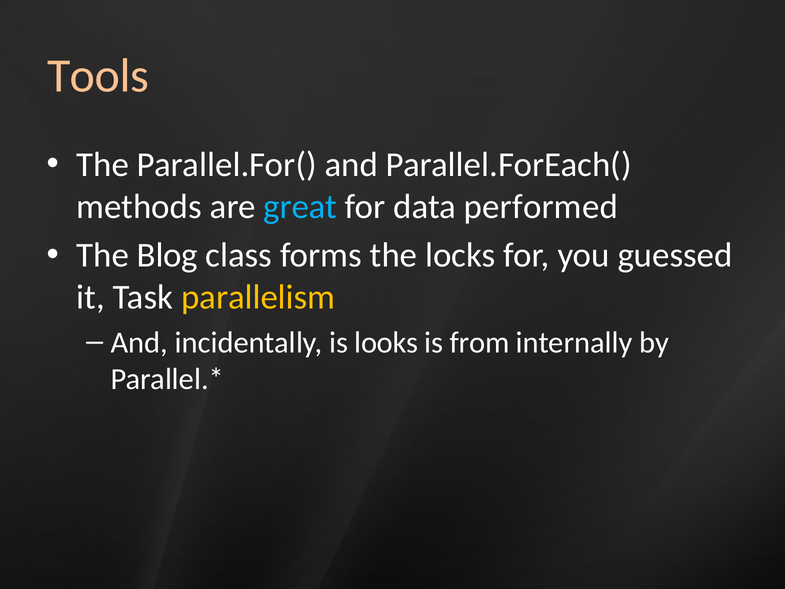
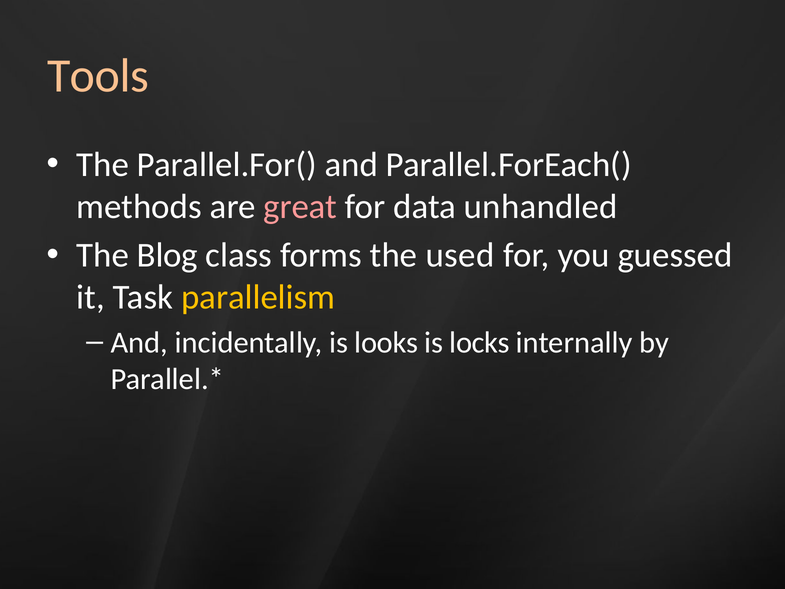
great colour: light blue -> pink (300, 206)
performed: performed -> unhandled (541, 206)
locks: locks -> used (460, 255)
from: from -> locks (480, 342)
